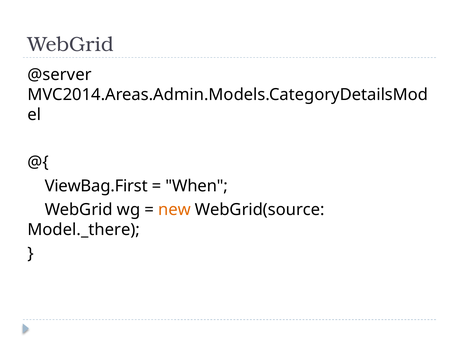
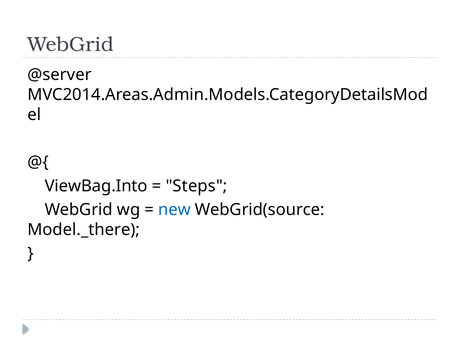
ViewBag.First: ViewBag.First -> ViewBag.Into (96, 185)
When: When -> Steps (197, 185)
new colour: orange -> blue (175, 209)
